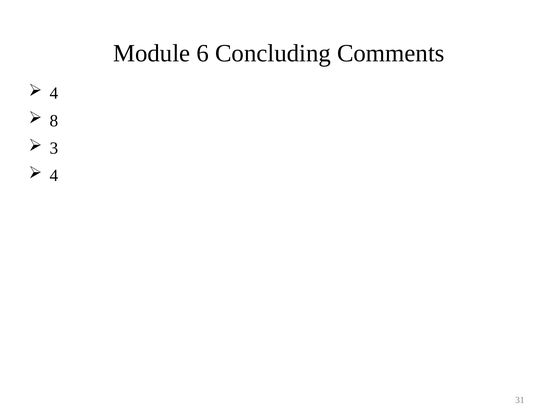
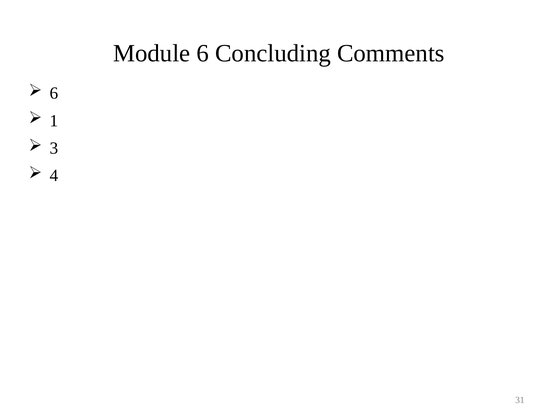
4: 4 -> 6 (54, 93)
8: 8 -> 1 (54, 121)
